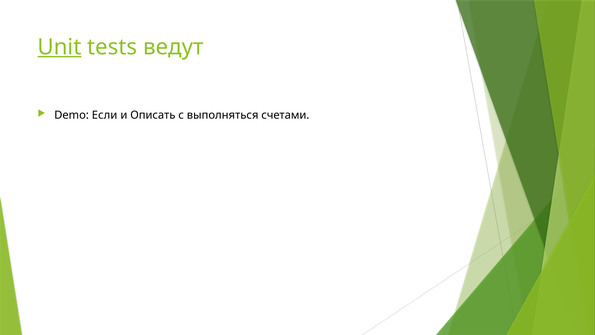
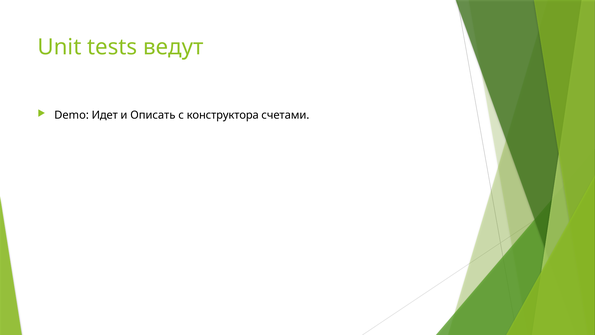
Unit underline: present -> none (59, 47)
Если: Если -> Идет (105, 115)
выполняться: выполняться -> конструктора (223, 115)
